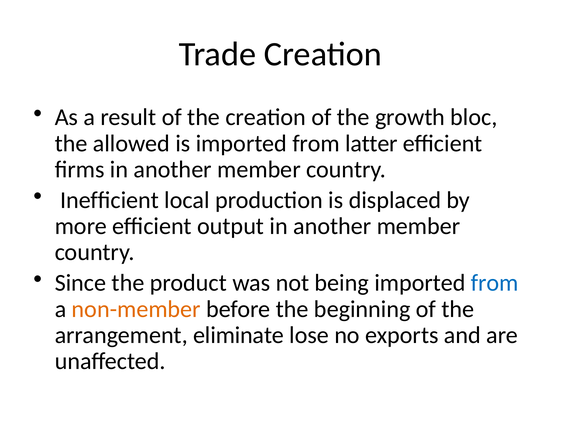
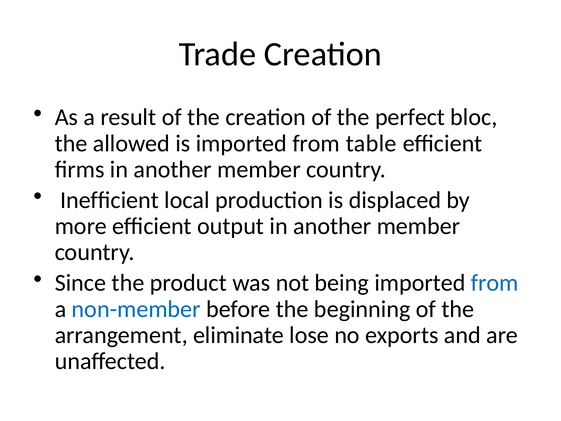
growth: growth -> perfect (410, 117)
latter: latter -> table (371, 143)
non-member colour: orange -> blue (136, 309)
